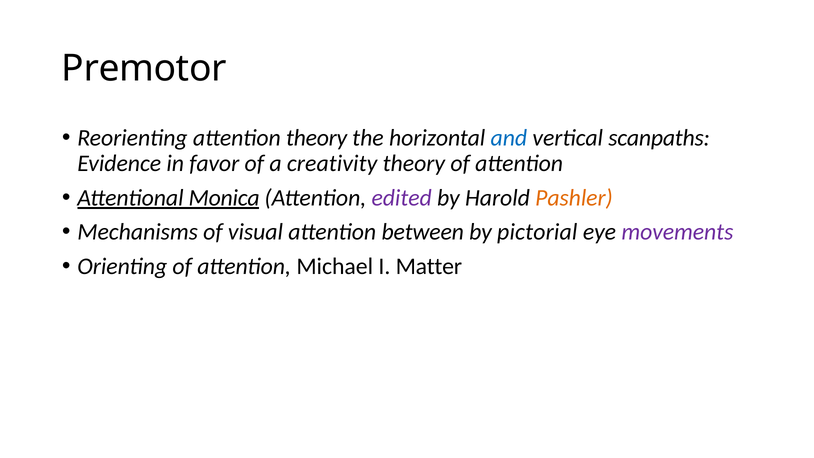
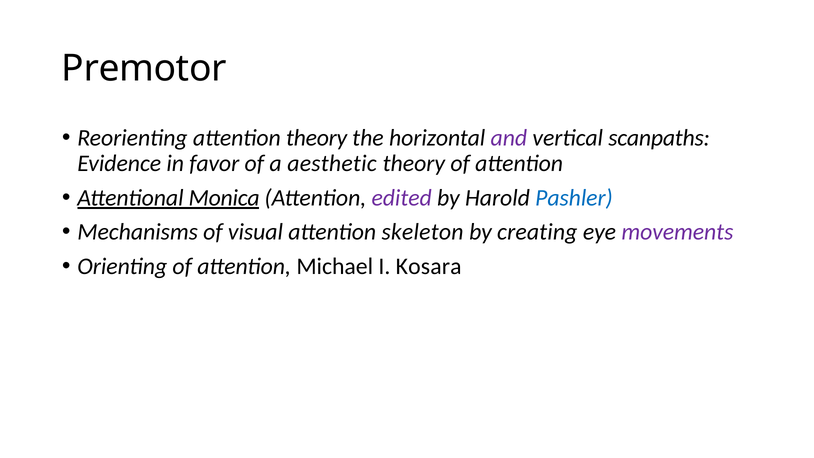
and colour: blue -> purple (509, 138)
creativity: creativity -> aesthetic (332, 163)
Pashler colour: orange -> blue (574, 198)
between: between -> skeleton (423, 232)
pictorial: pictorial -> creating (537, 232)
Matter: Matter -> Kosara (429, 266)
